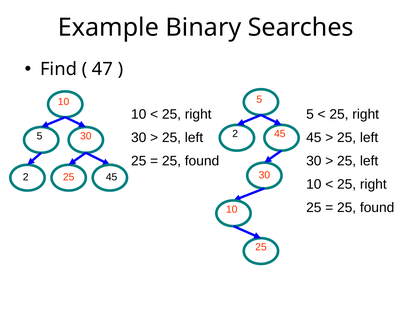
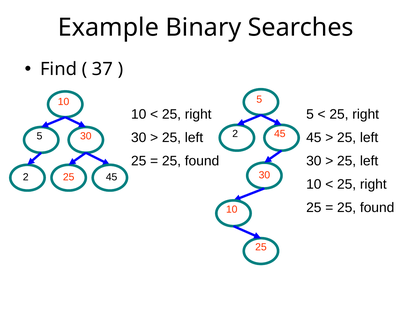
47: 47 -> 37 (102, 69)
